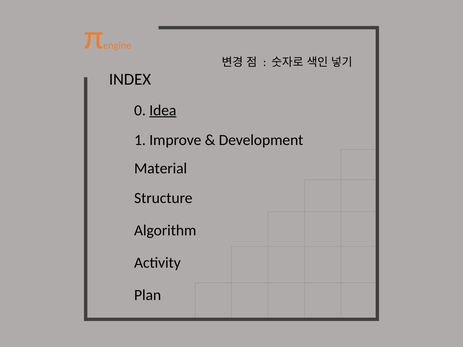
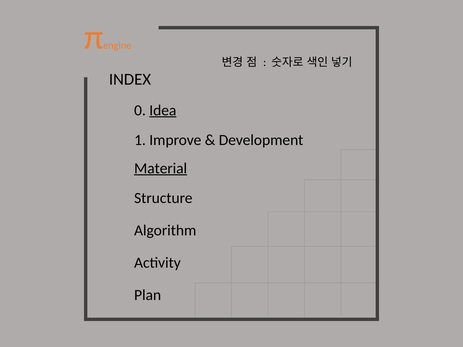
Material underline: none -> present (161, 168)
